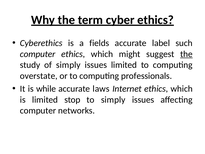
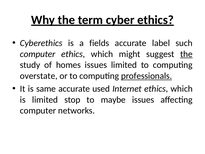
of simply: simply -> homes (68, 65)
professionals underline: none -> present (147, 76)
while: while -> same (46, 89)
laws: laws -> used (101, 89)
to simply: simply -> maybe (113, 100)
